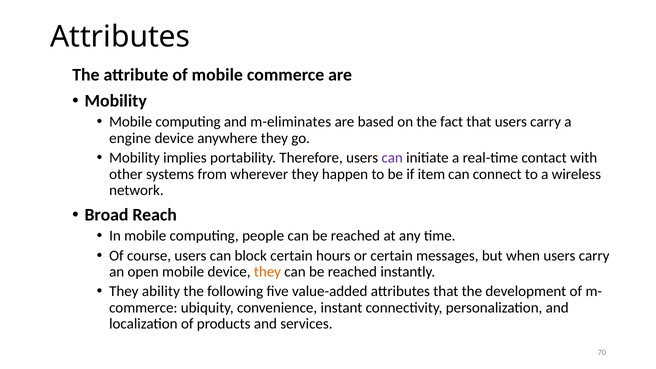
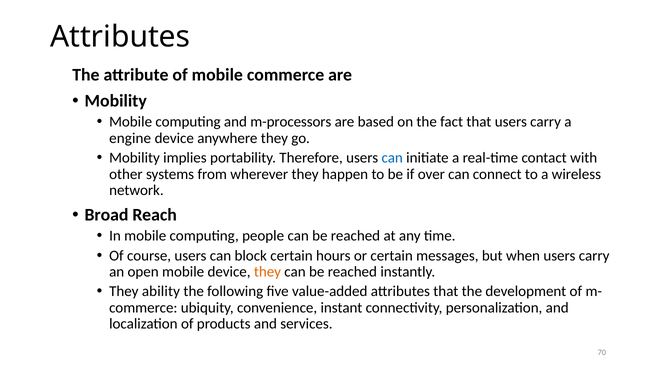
m-eliminates: m-eliminates -> m-processors (291, 122)
can colour: purple -> blue (392, 158)
item: item -> over (431, 174)
